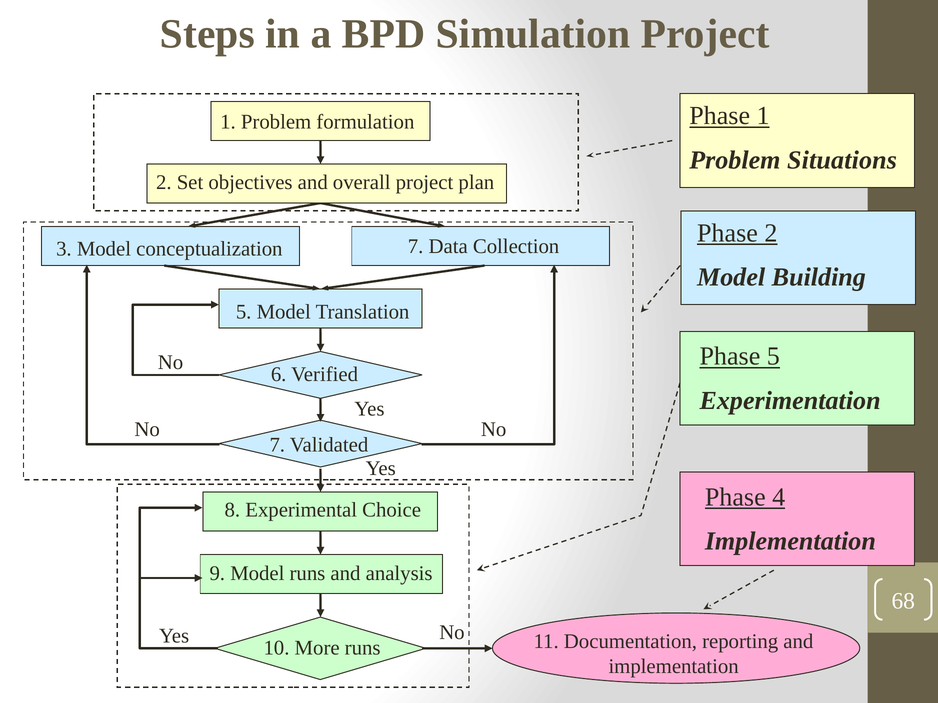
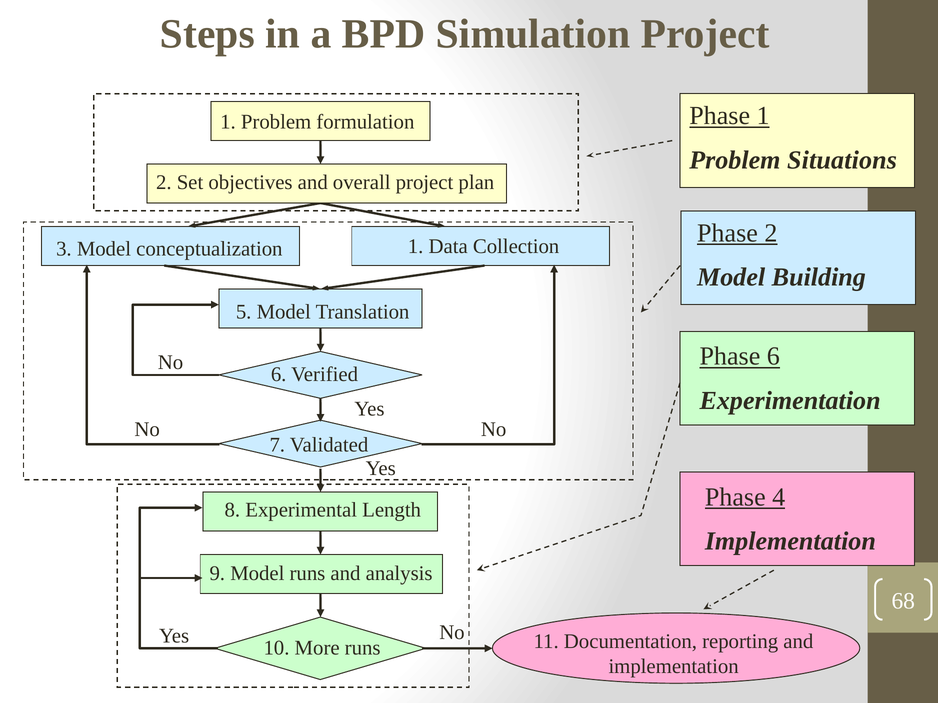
conceptualization 7: 7 -> 1 (416, 246)
Phase 5: 5 -> 6 (773, 357)
Choice: Choice -> Length (392, 510)
